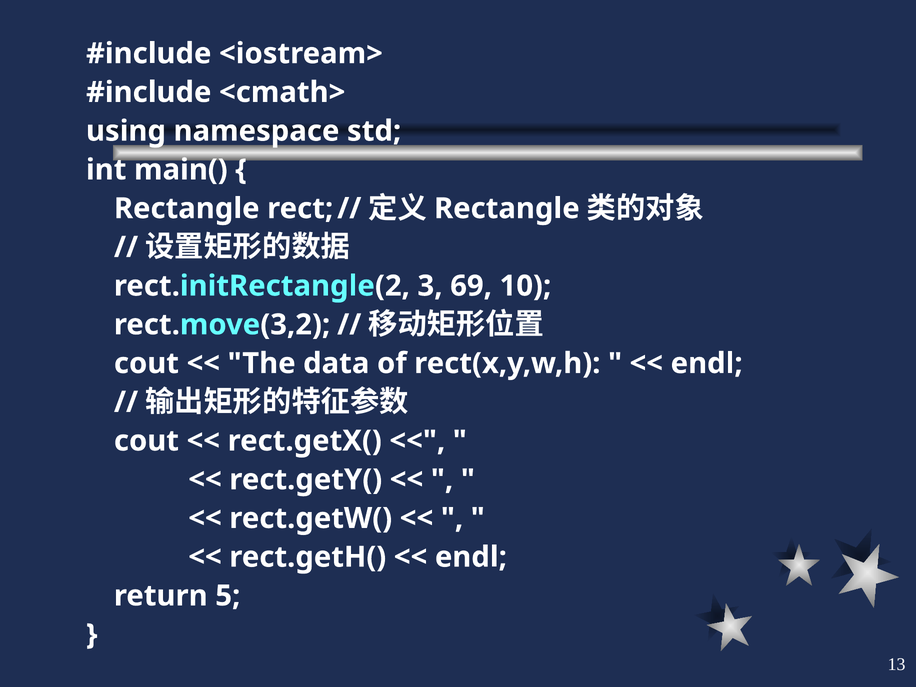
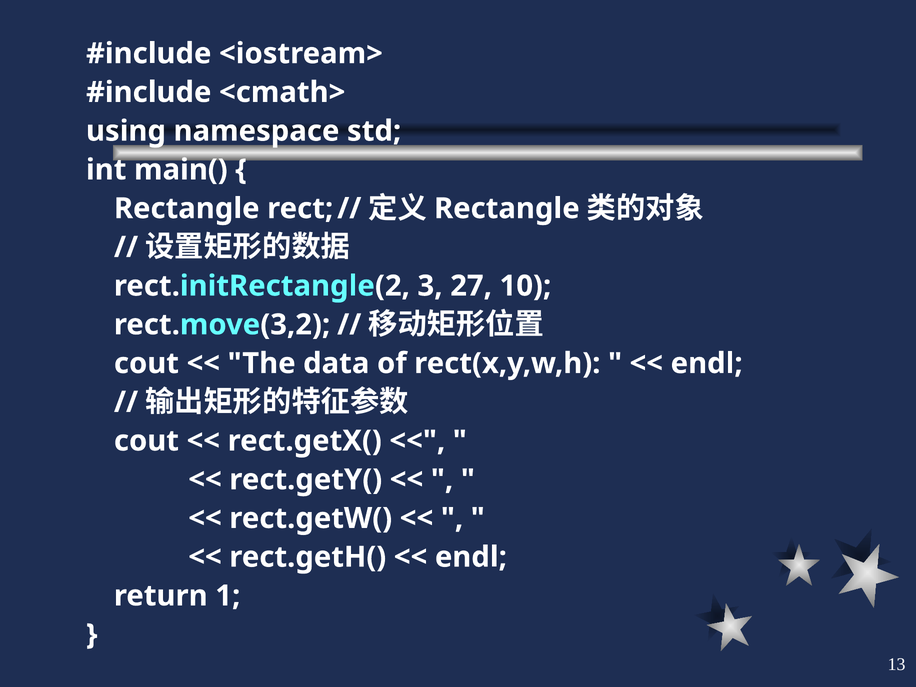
69: 69 -> 27 (471, 286)
5: 5 -> 1 (228, 596)
